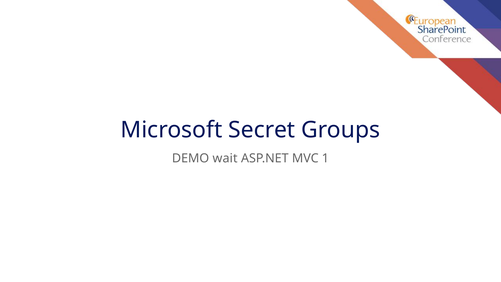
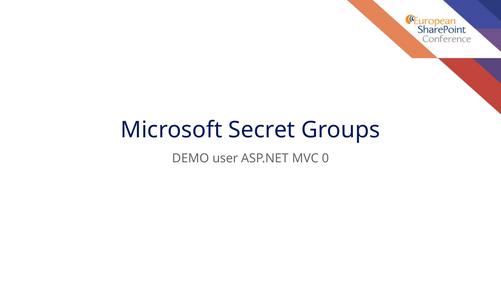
wait: wait -> user (225, 158)
1: 1 -> 0 (325, 158)
